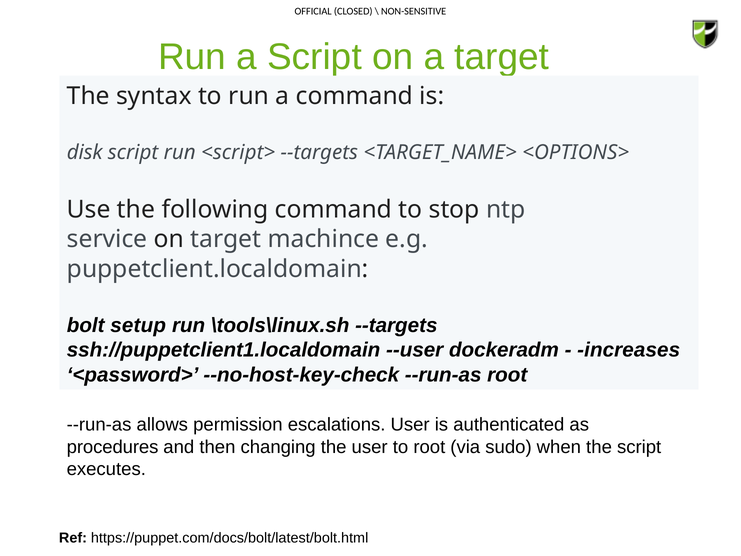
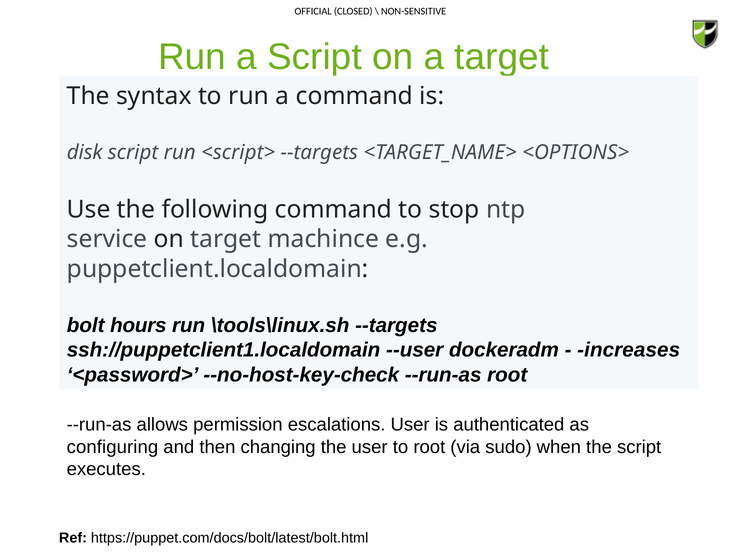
setup: setup -> hours (138, 325)
procedures: procedures -> configuring (112, 447)
